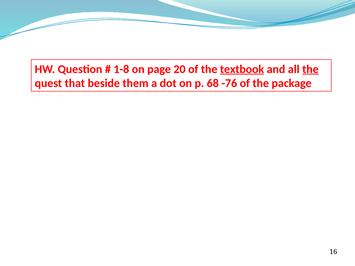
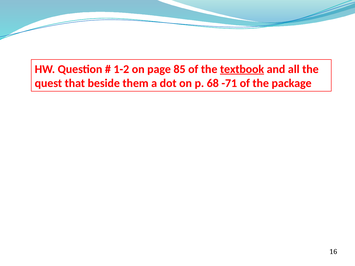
1-8: 1-8 -> 1-2 (121, 69)
20: 20 -> 85 (180, 69)
the underline: present -> none (310, 69)
-76: -76 -> -71 (229, 83)
